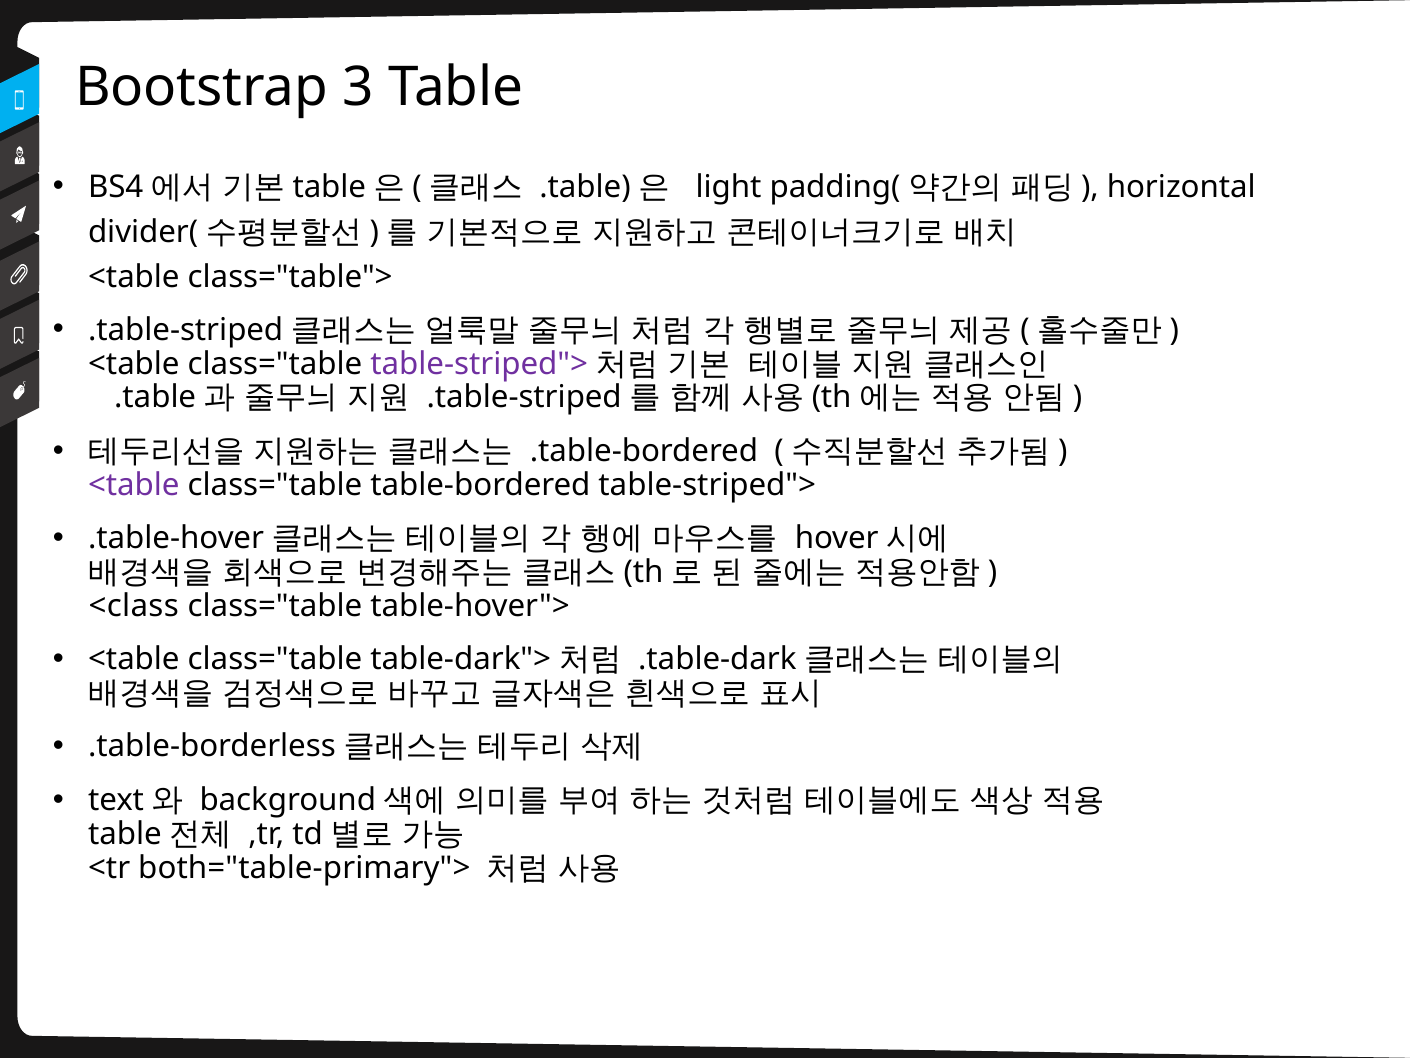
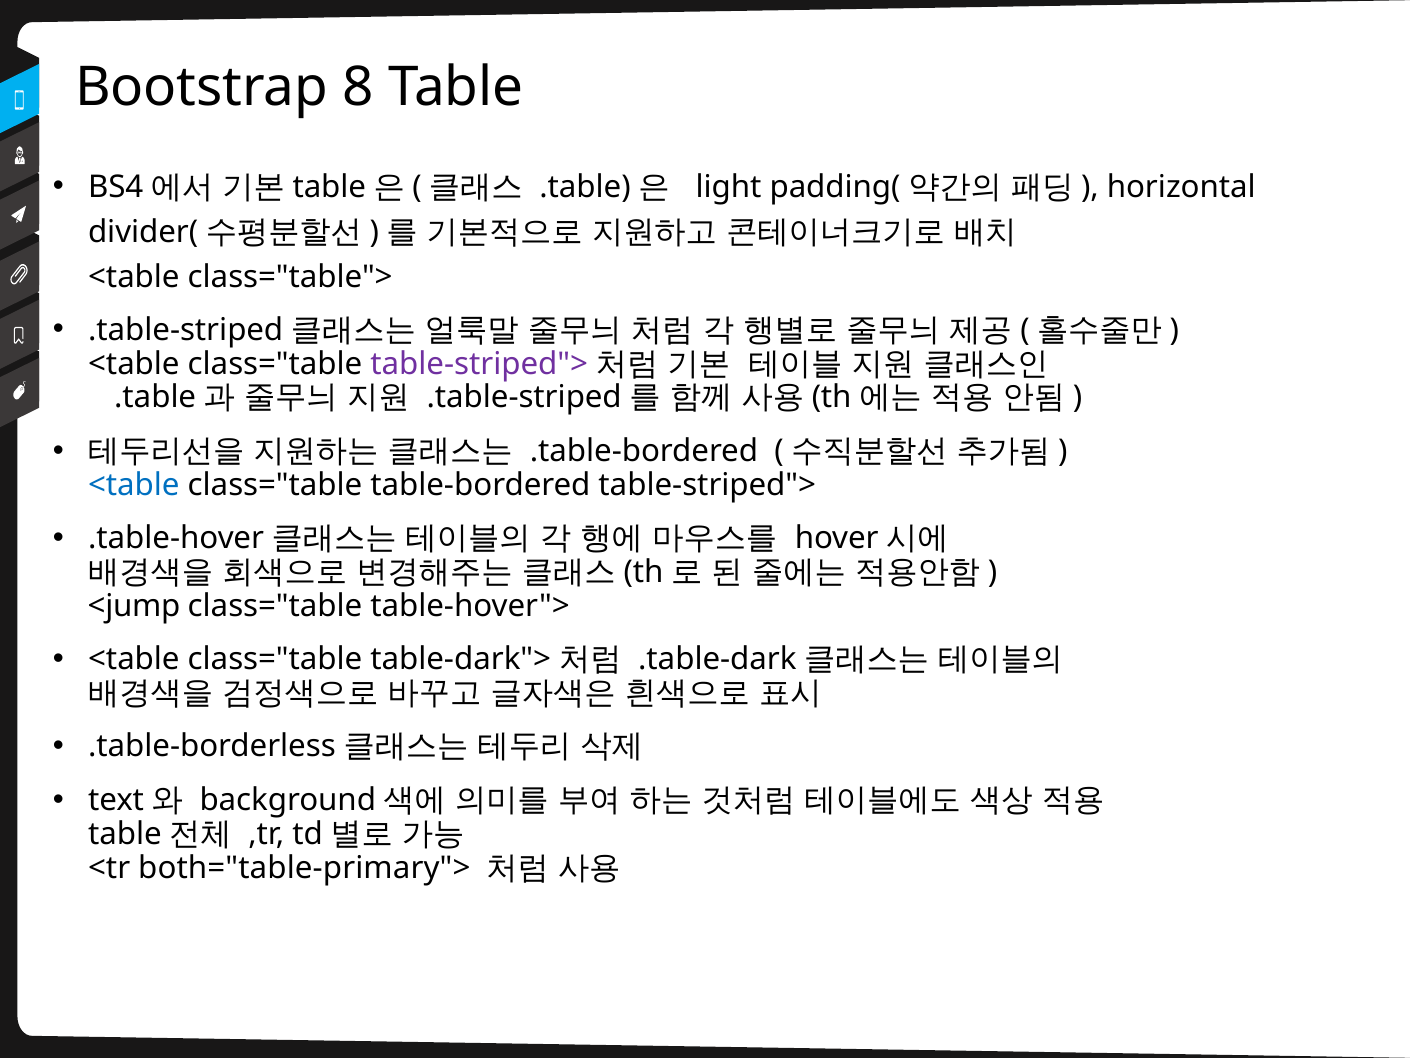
3: 3 -> 8 (358, 88)
<table colour: purple -> blue (134, 485)
<class: <class -> <jump (134, 606)
